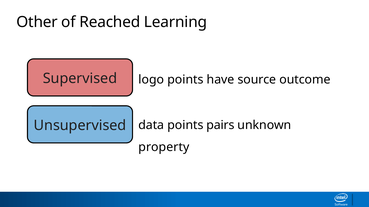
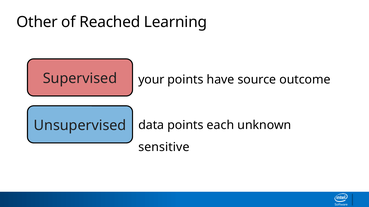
logo: logo -> your (151, 80)
pairs: pairs -> each (220, 125)
property: property -> sensitive (164, 148)
